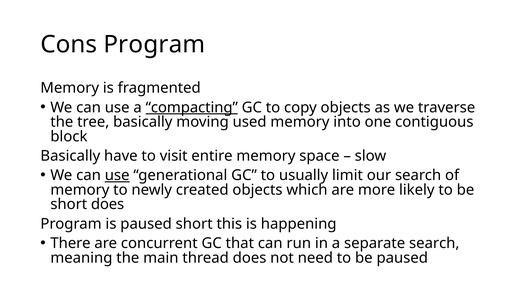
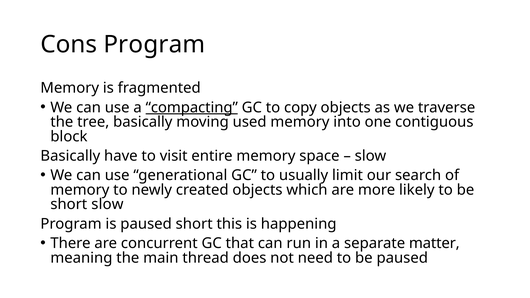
use underline: present -> none (117, 175)
short does: does -> slow (107, 204)
separate search: search -> matter (434, 243)
